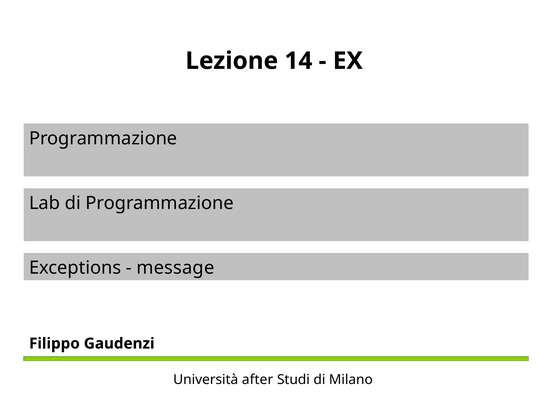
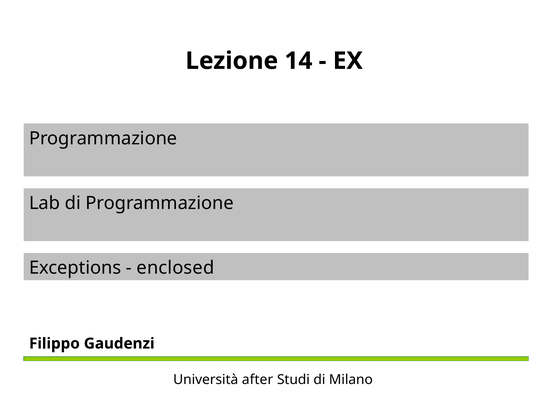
message: message -> enclosed (175, 268)
